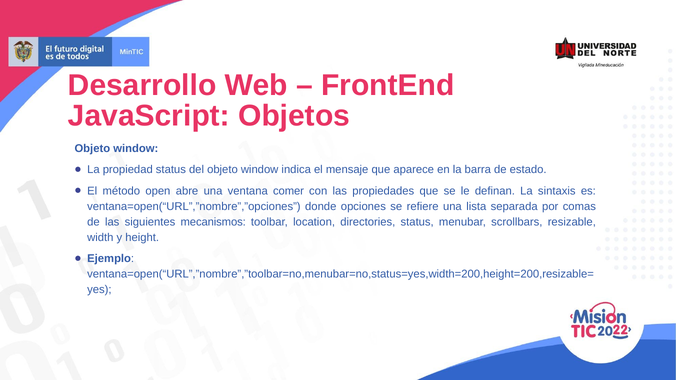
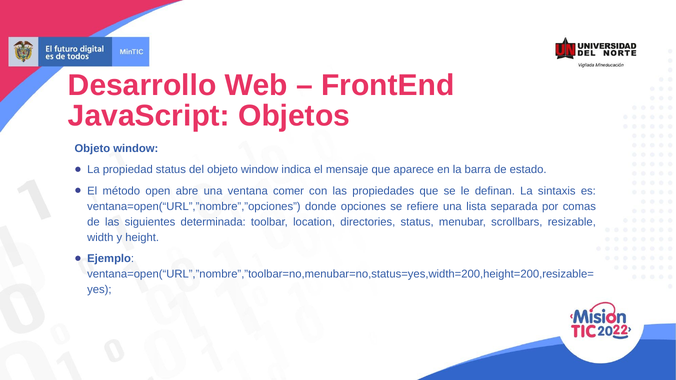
mecanismos: mecanismos -> determinada (213, 222)
